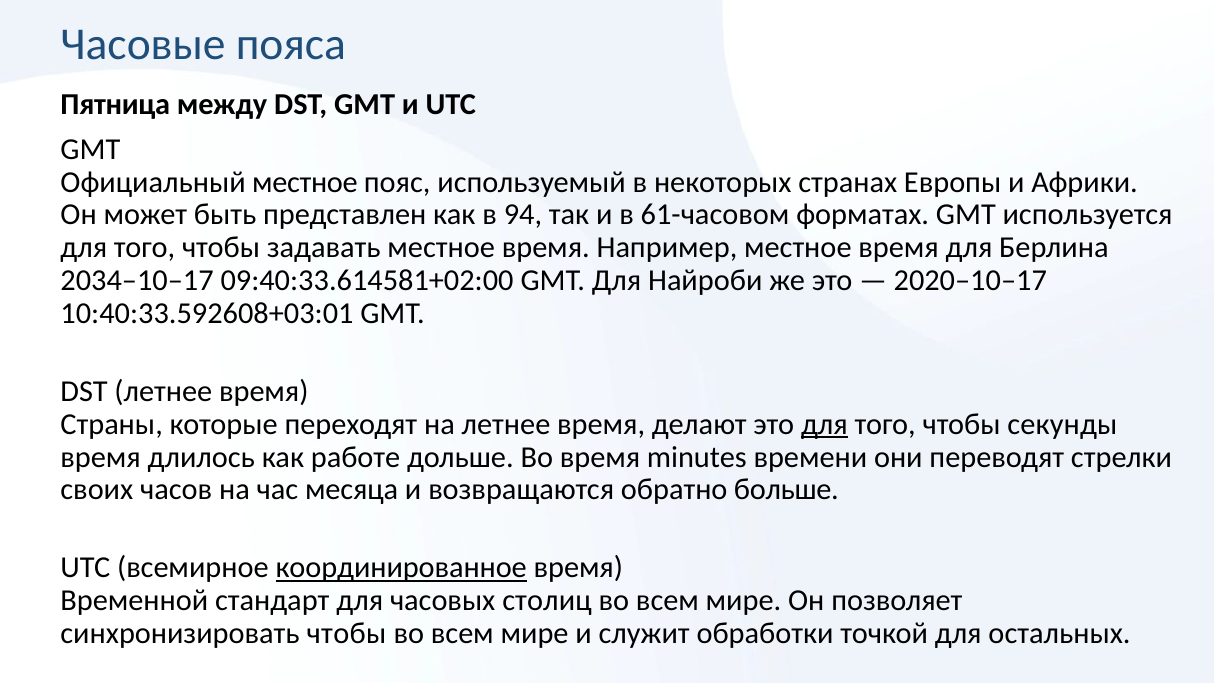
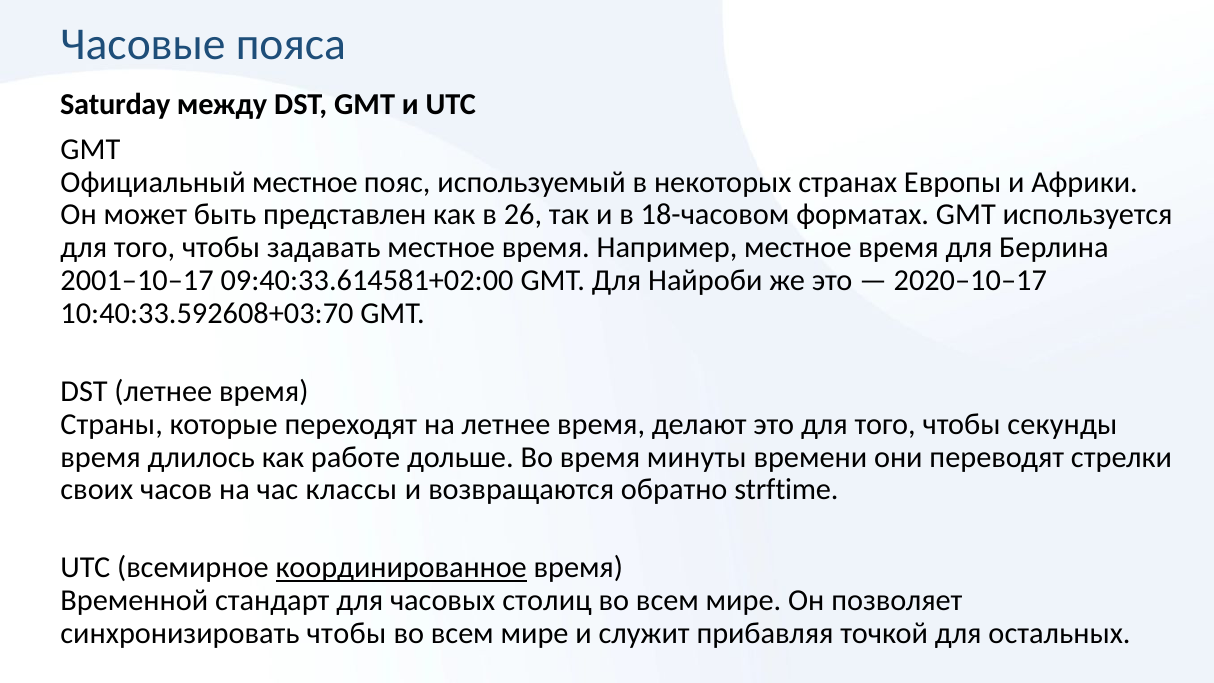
Пятница: Пятница -> Saturday (115, 104)
94: 94 -> 26 (523, 215)
61-часовом: 61-часовом -> 18-часовом (715, 215)
2034–10–17: 2034–10–17 -> 2001–10–17 (137, 280)
10:40:33.592608+03:01: 10:40:33.592608+03:01 -> 10:40:33.592608+03:70 (207, 313)
для underline: present -> none (824, 424)
minutes: minutes -> минуты (697, 457)
месяца: месяца -> классы (351, 490)
больше: больше -> strftime (786, 490)
обработки: обработки -> прибавляя (765, 633)
